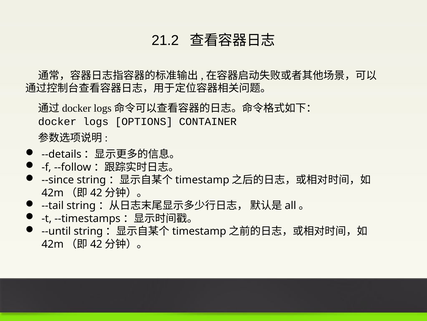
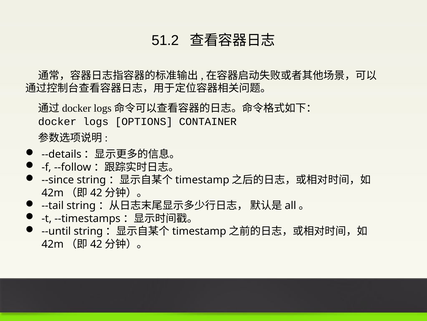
21.2: 21.2 -> 51.2 (165, 41)
